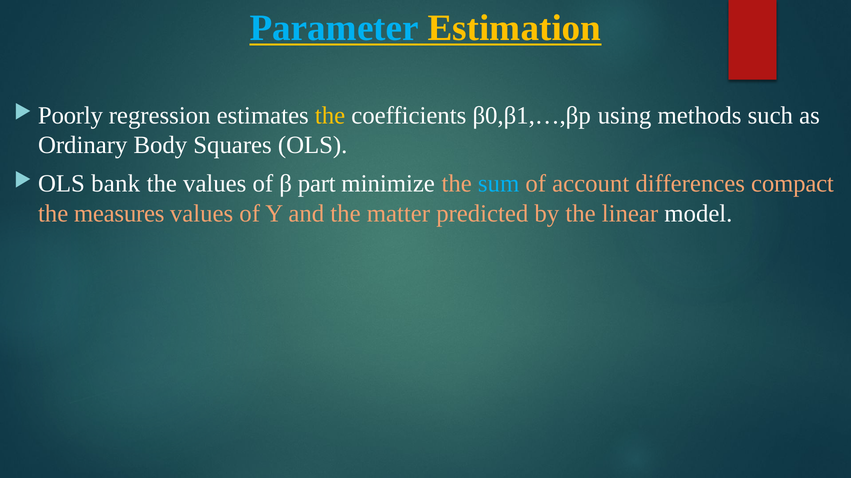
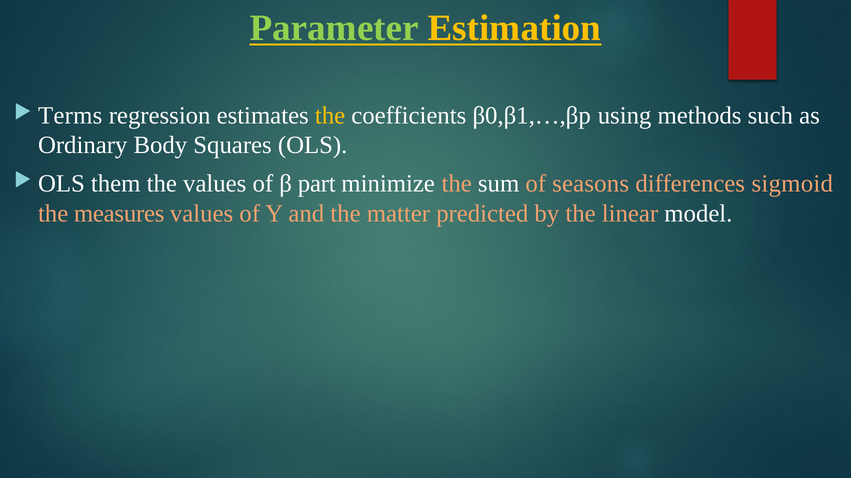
Parameter colour: light blue -> light green (334, 28)
Poorly: Poorly -> Terms (70, 116)
bank: bank -> them (116, 184)
sum colour: light blue -> white (499, 184)
account: account -> seasons (591, 184)
compact: compact -> sigmoid (792, 184)
